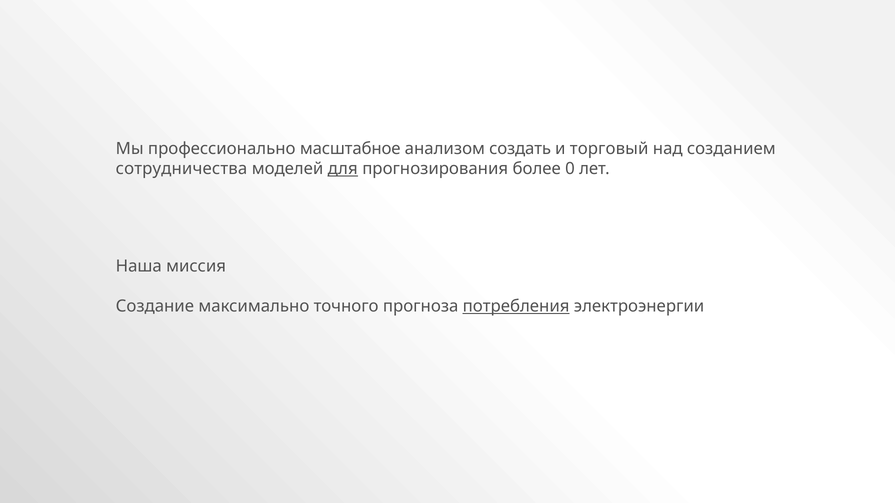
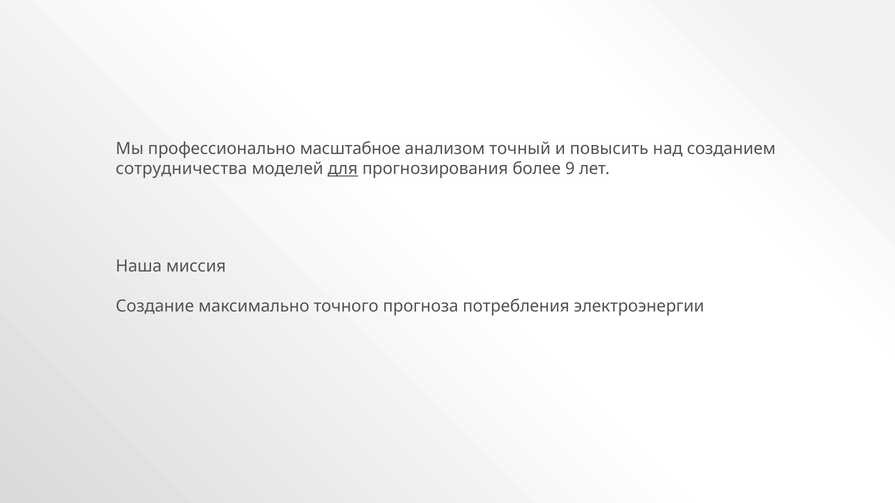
создать: создать -> точный (520, 149)
торговый: торговый -> повысить (609, 149)
0: 0 -> 9 (570, 169)
потребления underline: present -> none (516, 307)
